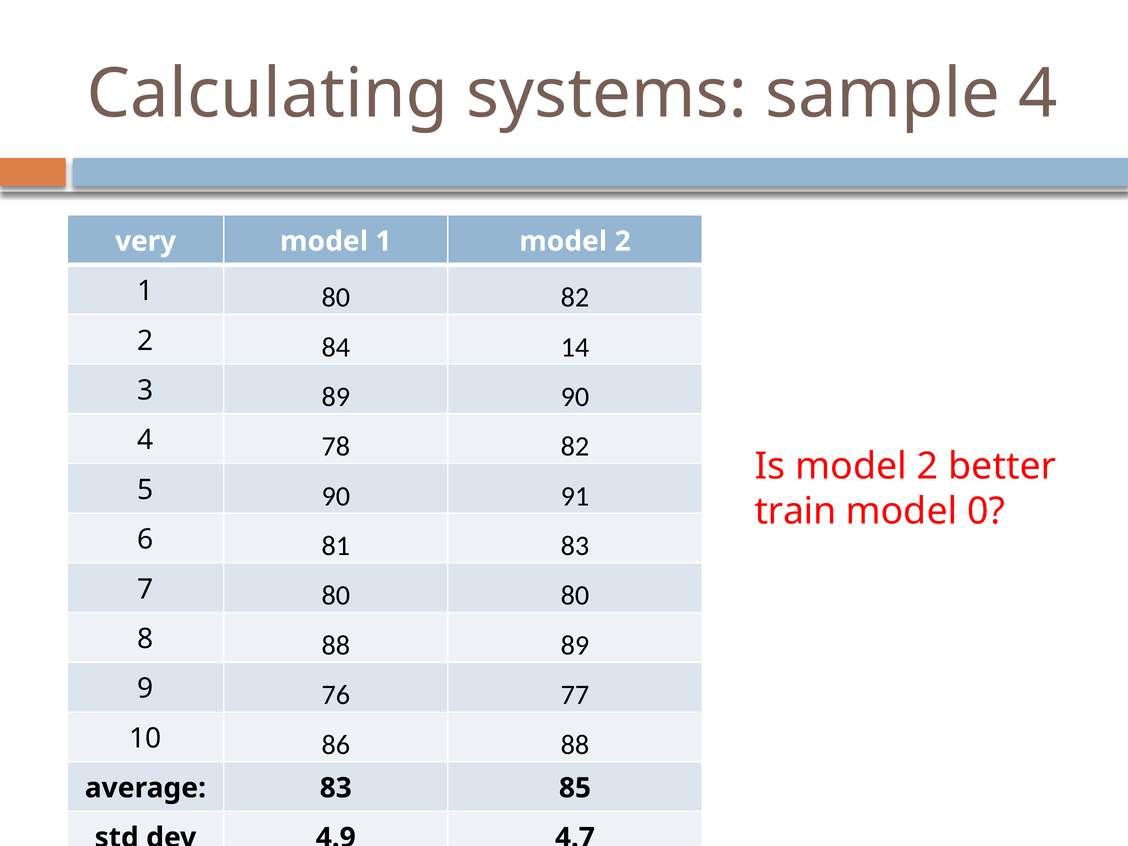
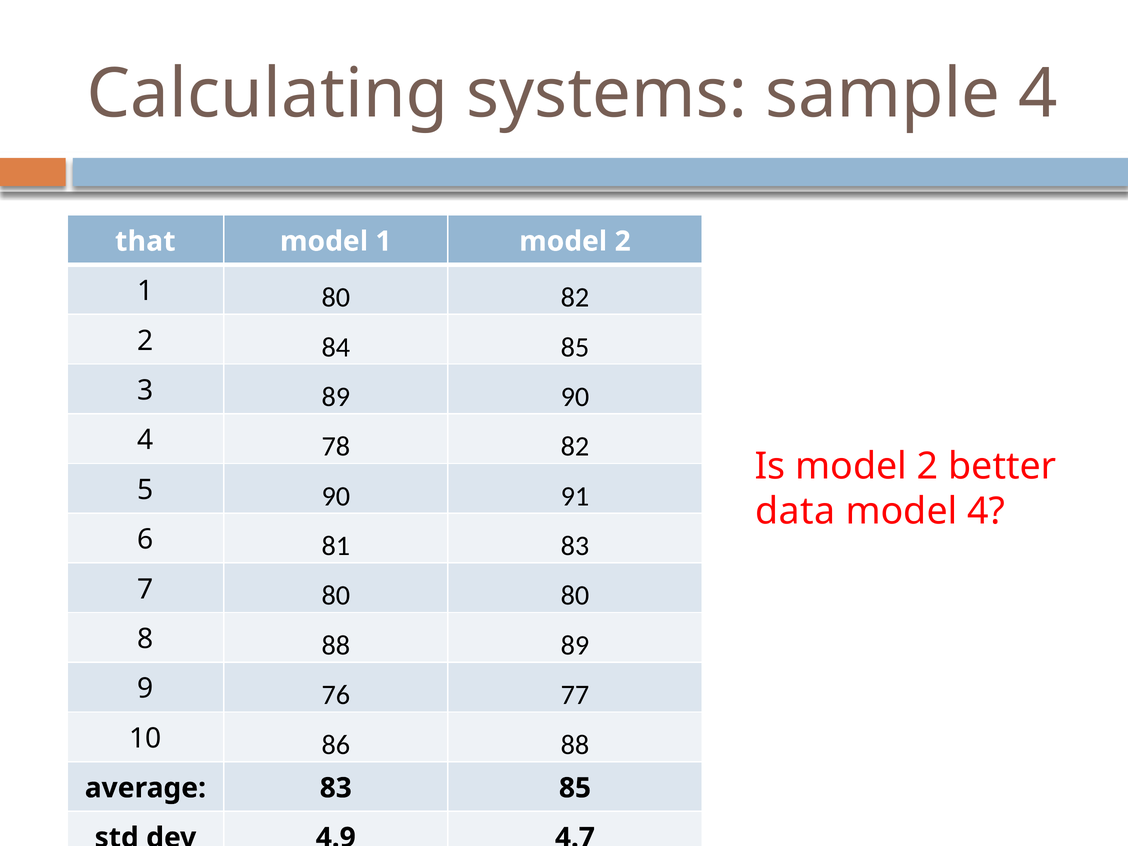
very: very -> that (145, 241)
84 14: 14 -> 85 (575, 347)
train: train -> data (795, 511)
model 0: 0 -> 4 (986, 511)
